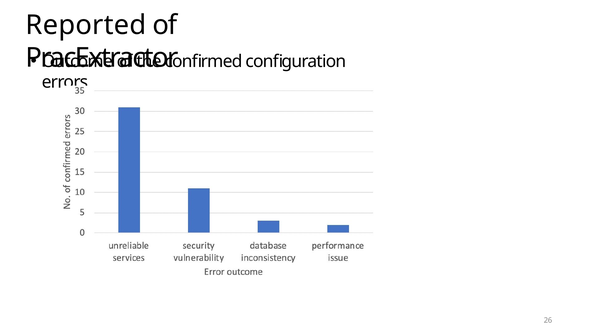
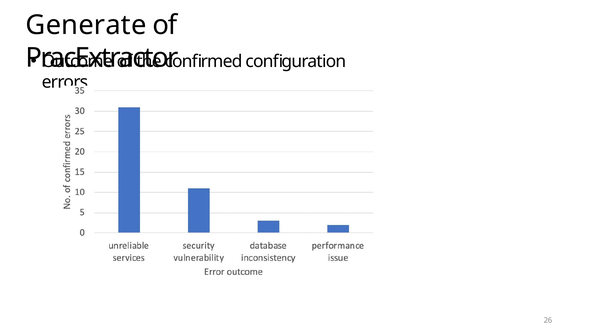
Reported: Reported -> Generate (86, 25)
